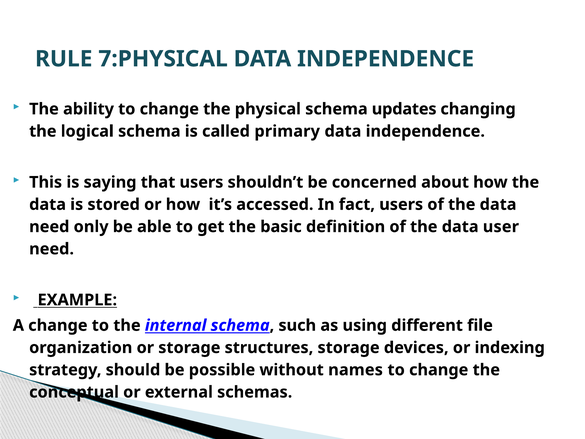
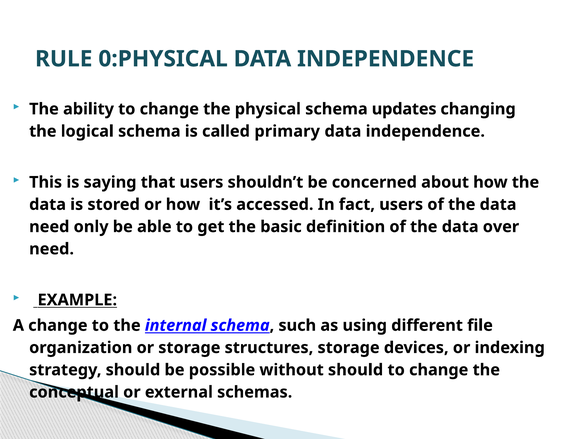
7:PHYSICAL: 7:PHYSICAL -> 0:PHYSICAL (163, 59)
user: user -> over (501, 227)
without names: names -> should (356, 370)
